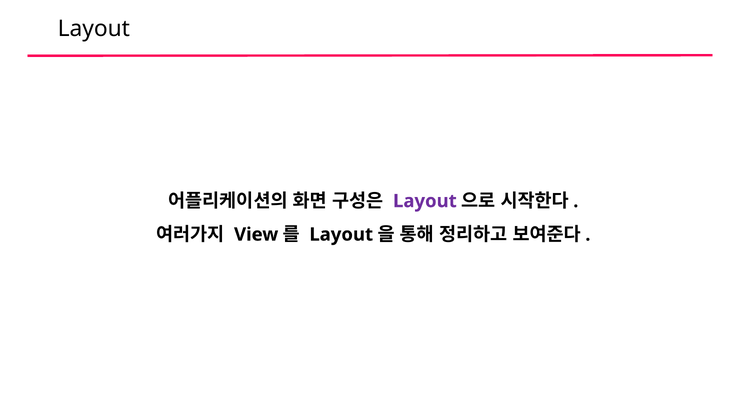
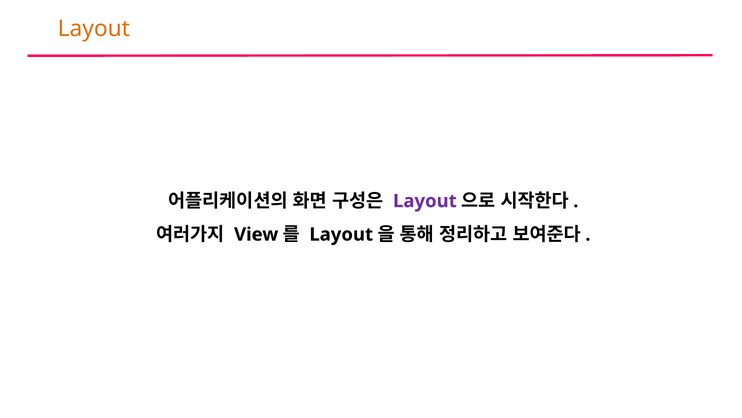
Layout colour: black -> orange (94, 29)
